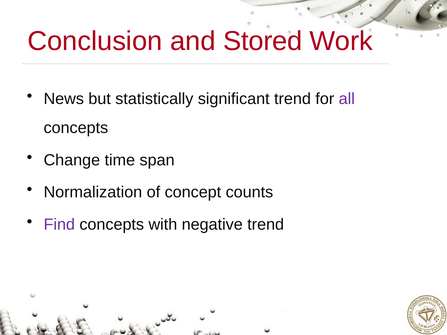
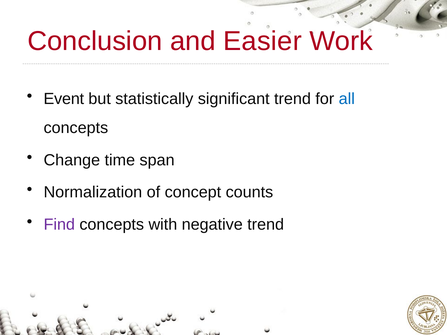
Stored: Stored -> Easier (262, 41)
News: News -> Event (64, 99)
all colour: purple -> blue (347, 99)
